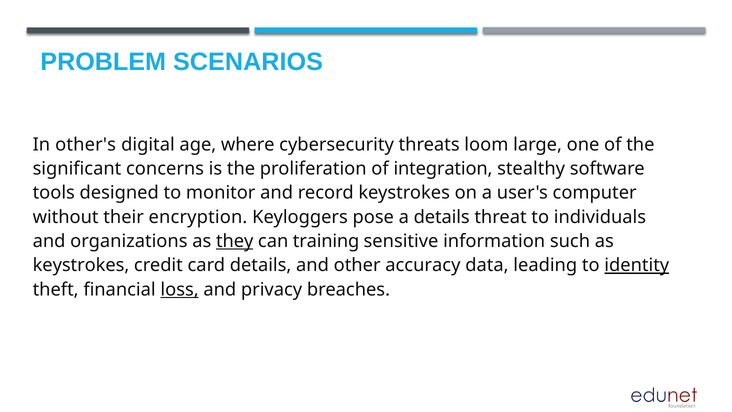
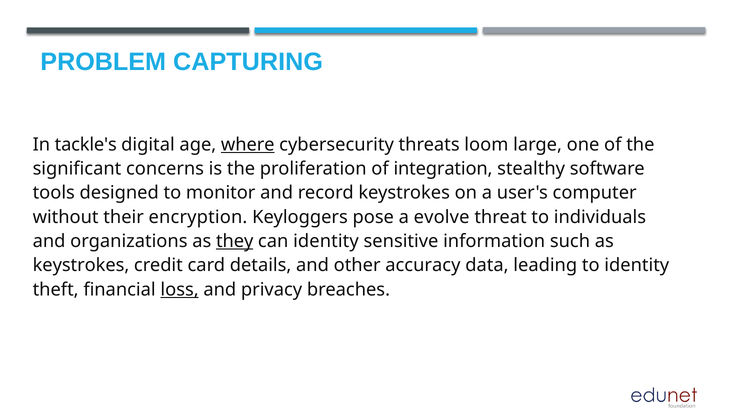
SCENARIOS: SCENARIOS -> CAPTURING (248, 62)
other's: other's -> tackle's (86, 145)
where underline: none -> present (248, 145)
a details: details -> evolve (442, 217)
can training: training -> identity (326, 241)
identity underline: present -> none (637, 265)
